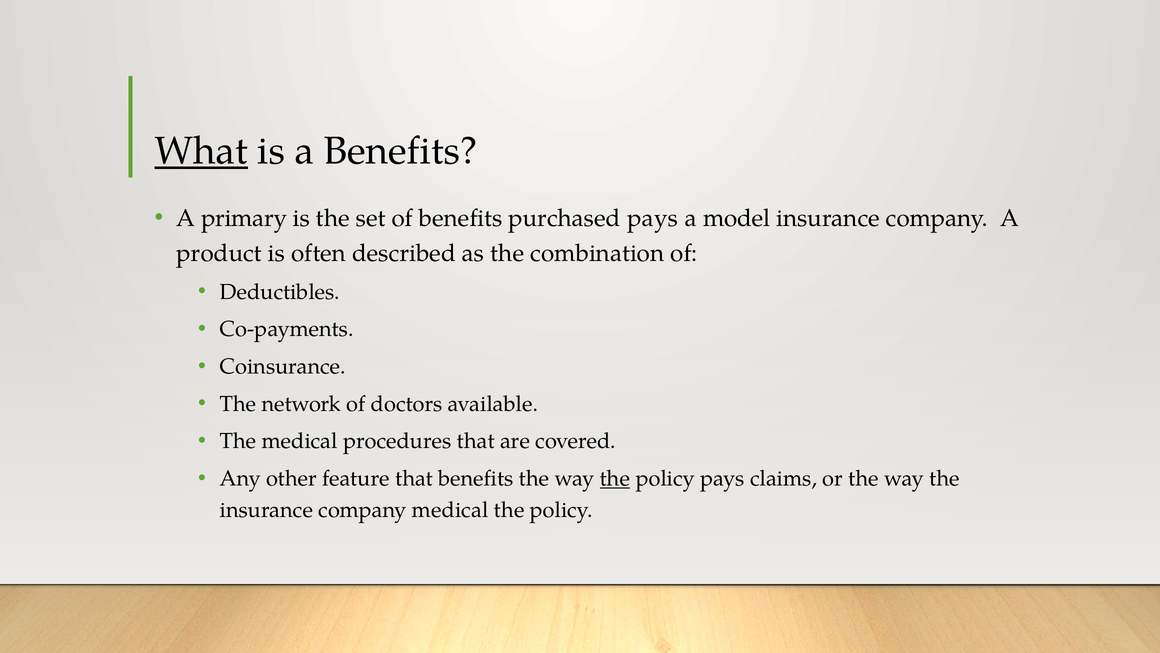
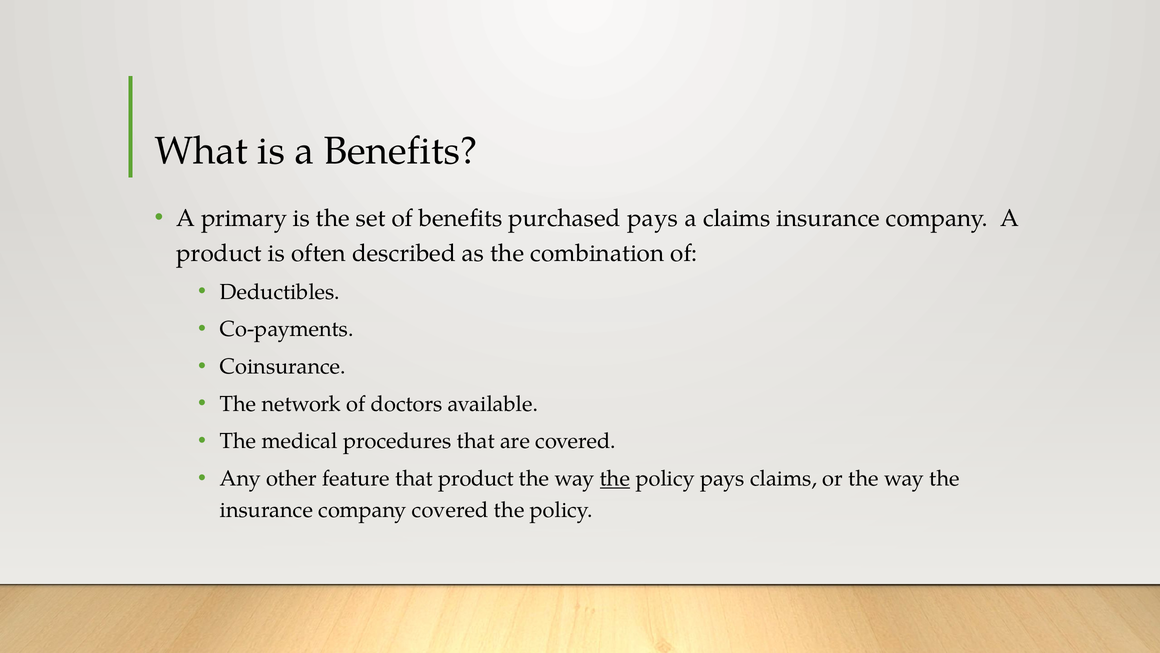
What underline: present -> none (201, 151)
a model: model -> claims (737, 218)
that benefits: benefits -> product (476, 478)
company medical: medical -> covered (450, 510)
